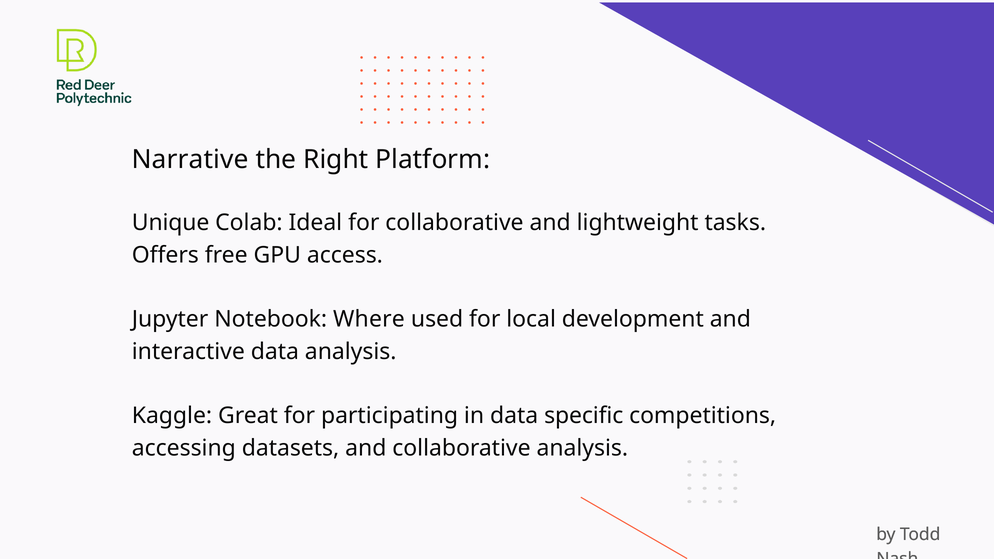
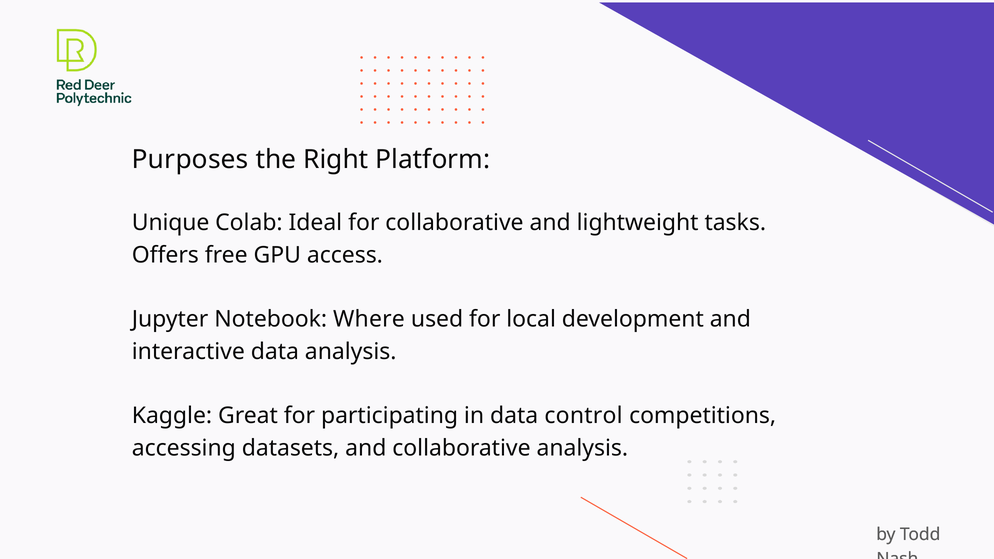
Narrative: Narrative -> Purposes (190, 160)
specific: specific -> control (584, 416)
